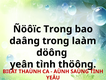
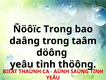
laàm: laàm -> taâm (84, 41)
yeân: yeân -> yeâu (22, 64)
